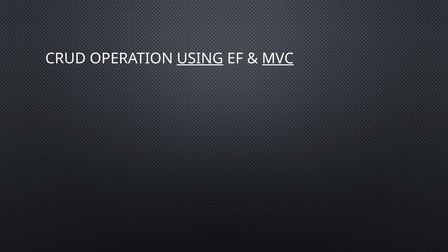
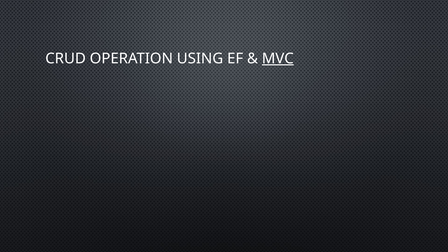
USING underline: present -> none (200, 58)
